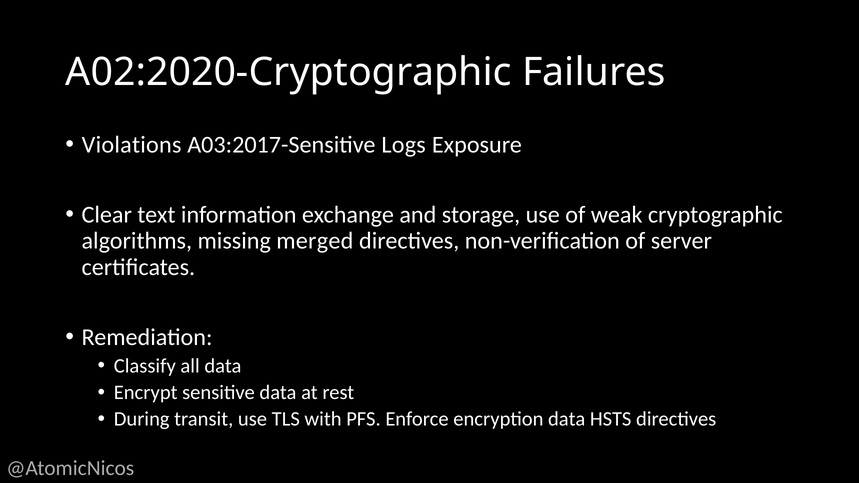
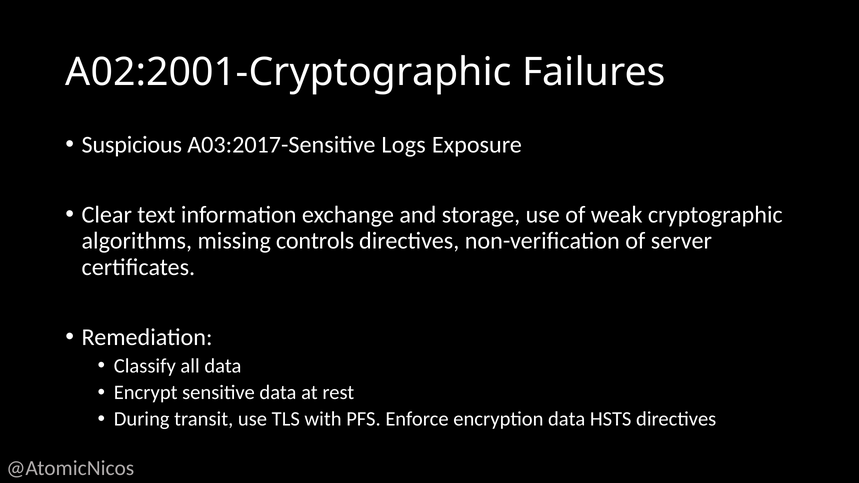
A02:2020-Cryptographic: A02:2020-Cryptographic -> A02:2001-Cryptographic (289, 72)
Violations: Violations -> Suspicious (132, 145)
merged: merged -> controls (315, 241)
